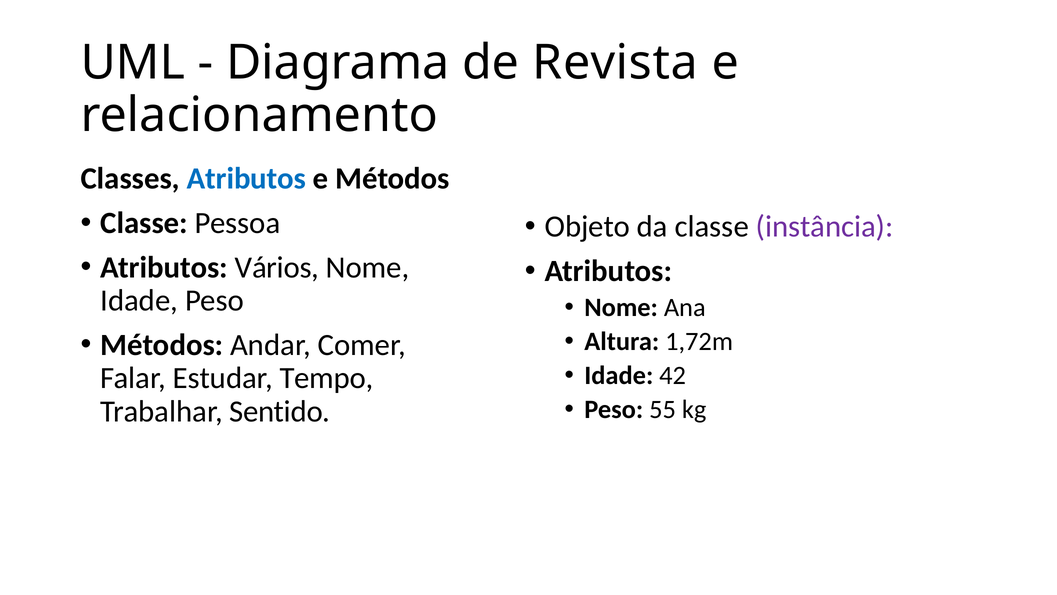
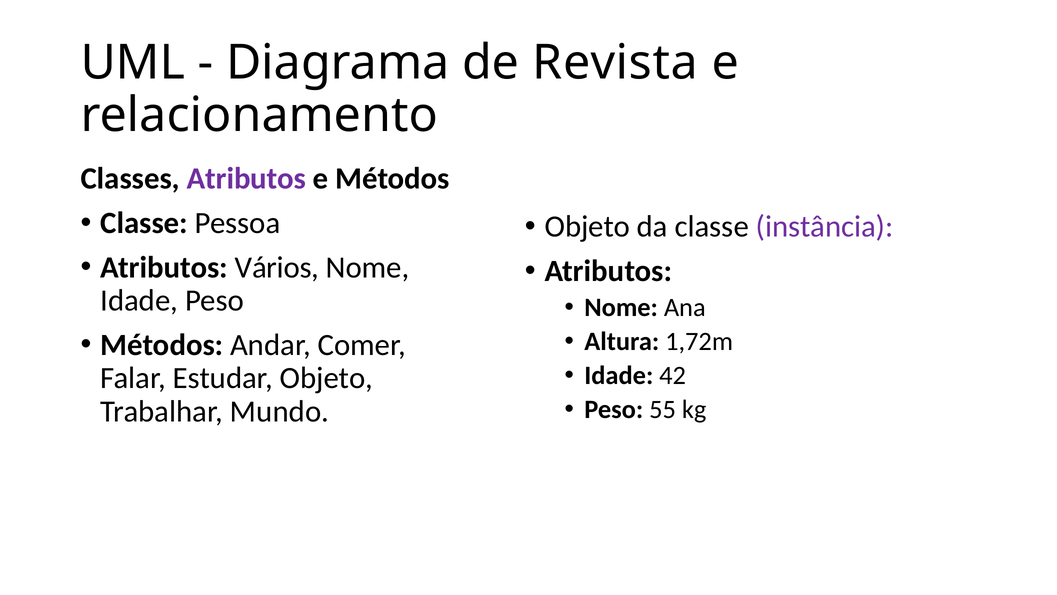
Atributos colour: blue -> purple (246, 179)
Estudar Tempo: Tempo -> Objeto (326, 378)
Sentido: Sentido -> Mundo (280, 411)
